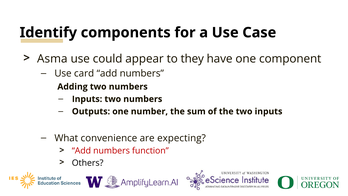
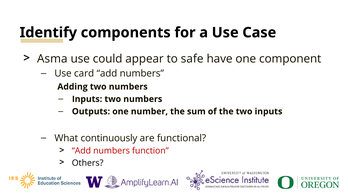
they: they -> safe (192, 59)
convenience: convenience -> continuously (109, 138)
expecting: expecting -> functional (182, 138)
